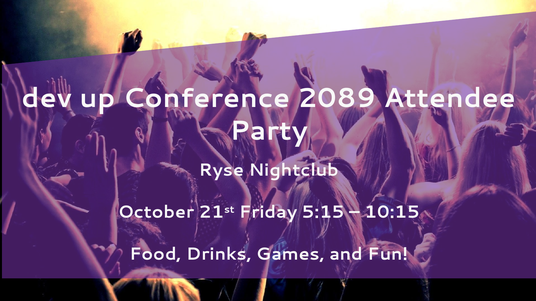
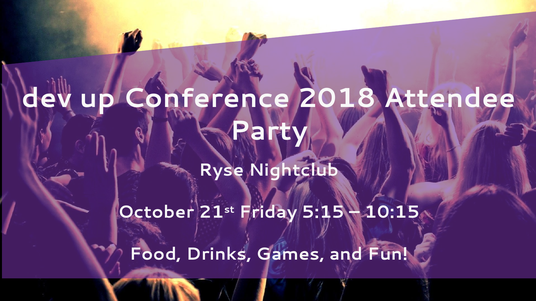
2089: 2089 -> 2018 (337, 98)
